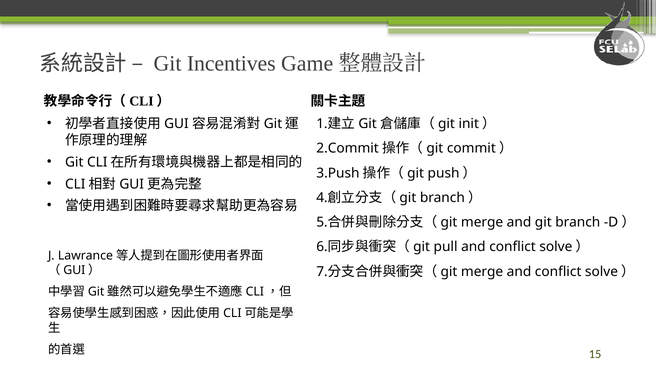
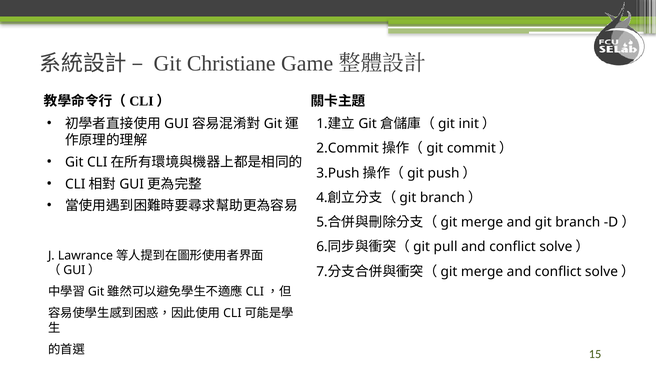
Incentives: Incentives -> Christiane (231, 64)
